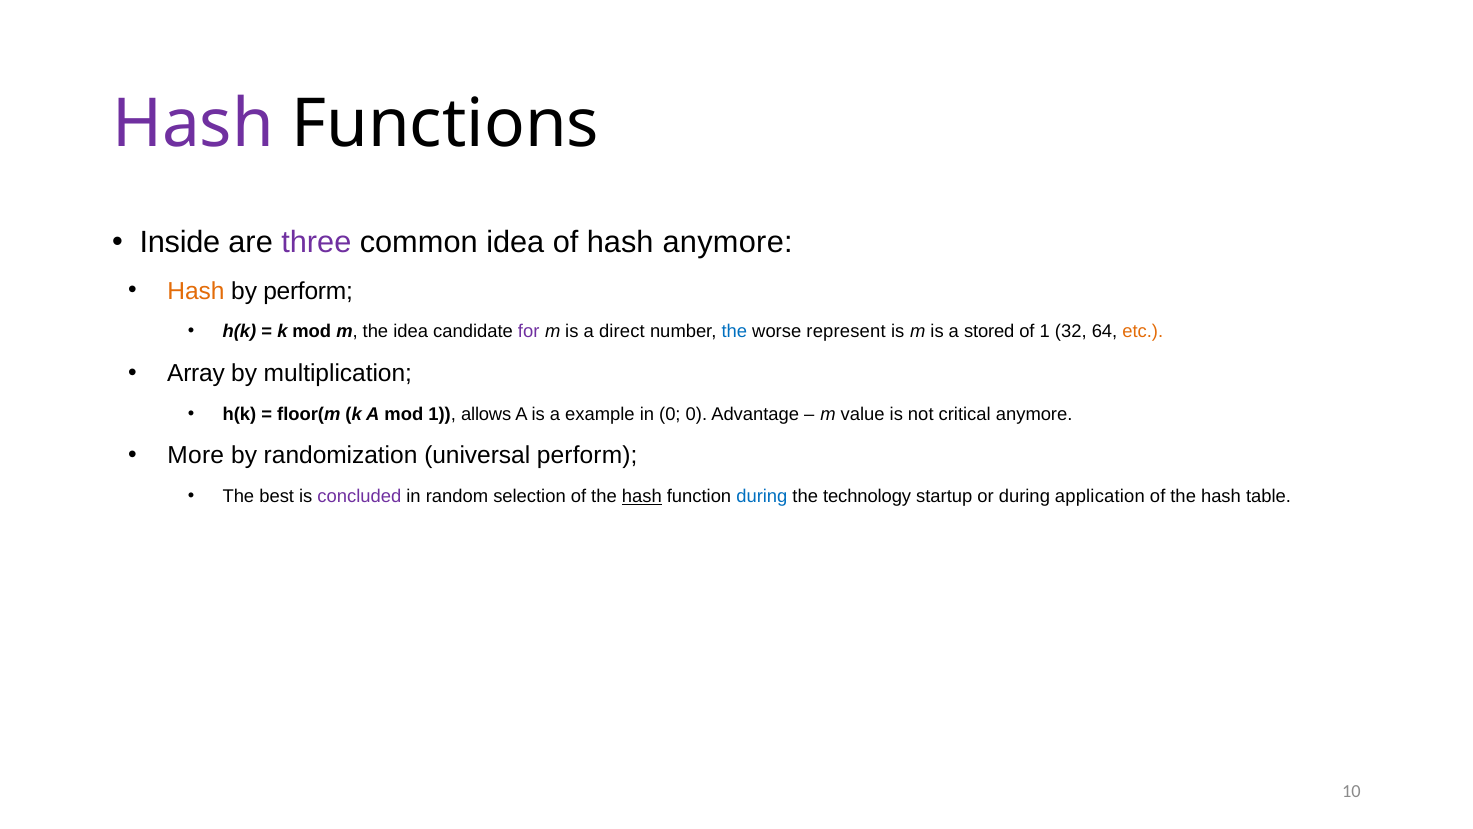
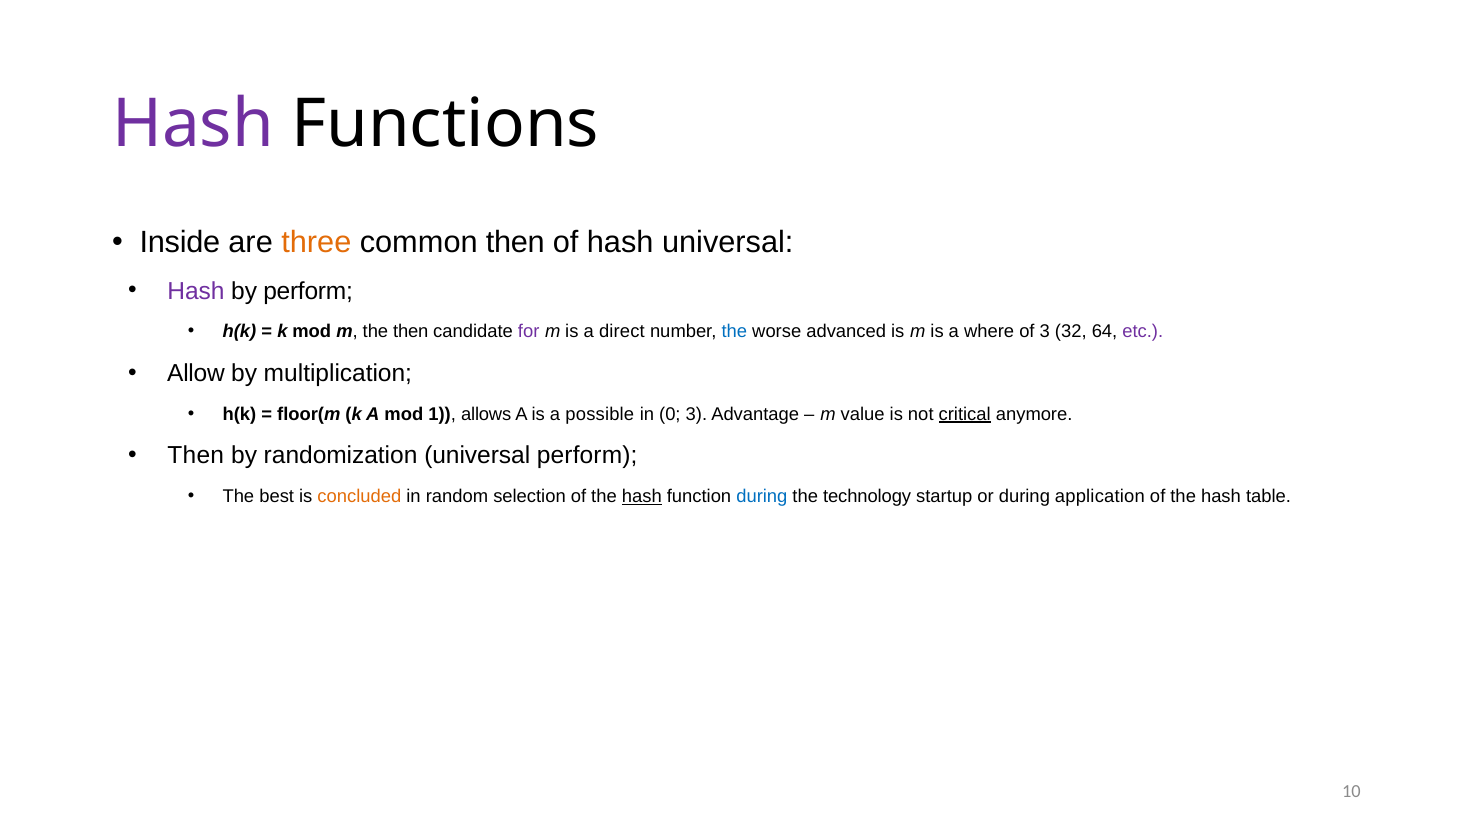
three colour: purple -> orange (316, 242)
common idea: idea -> then (515, 242)
hash anymore: anymore -> universal (728, 242)
Hash colour: orange -> purple (196, 291)
the idea: idea -> then (411, 332)
represent: represent -> advanced (846, 332)
stored: stored -> where (989, 332)
of 1: 1 -> 3 (1045, 332)
etc colour: orange -> purple (1143, 332)
Array: Array -> Allow (196, 373)
example: example -> possible (600, 414)
0 0: 0 -> 3 (696, 414)
critical underline: none -> present (965, 414)
More: More -> Then (196, 455)
concluded colour: purple -> orange (359, 496)
